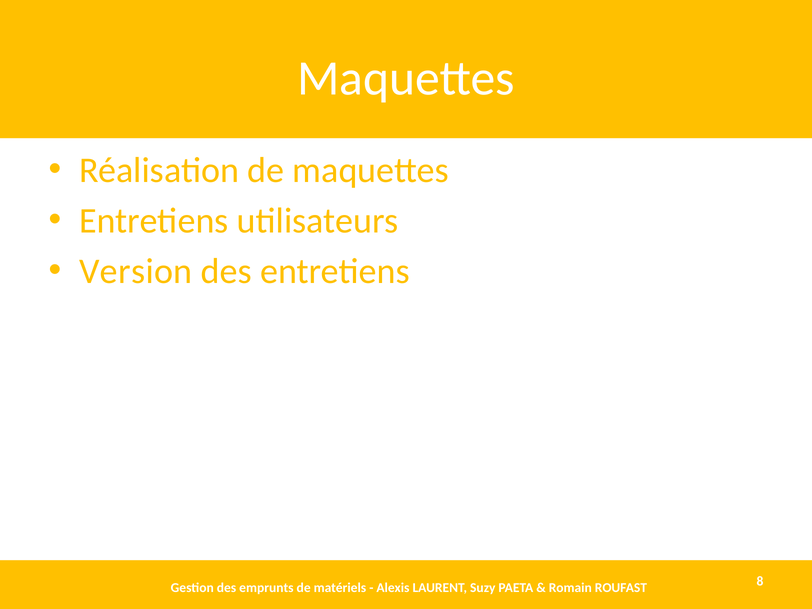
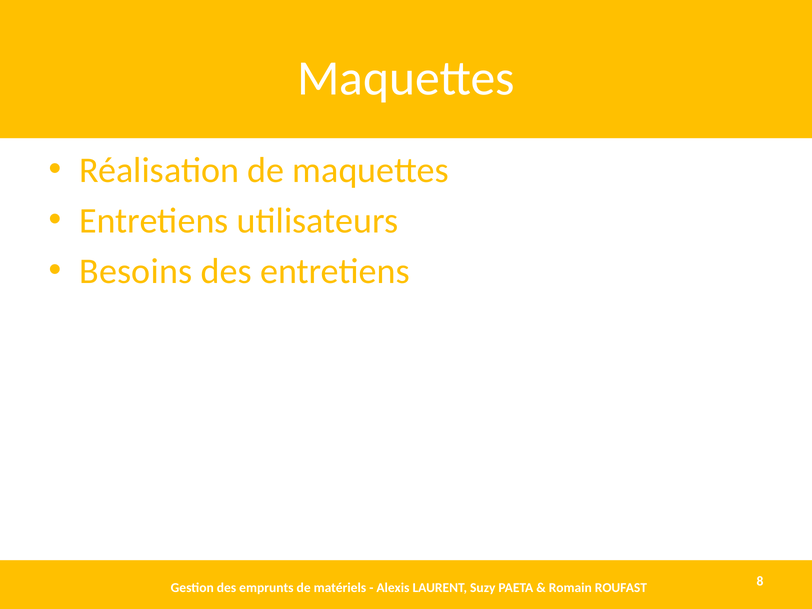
Version: Version -> Besoins (136, 271)
